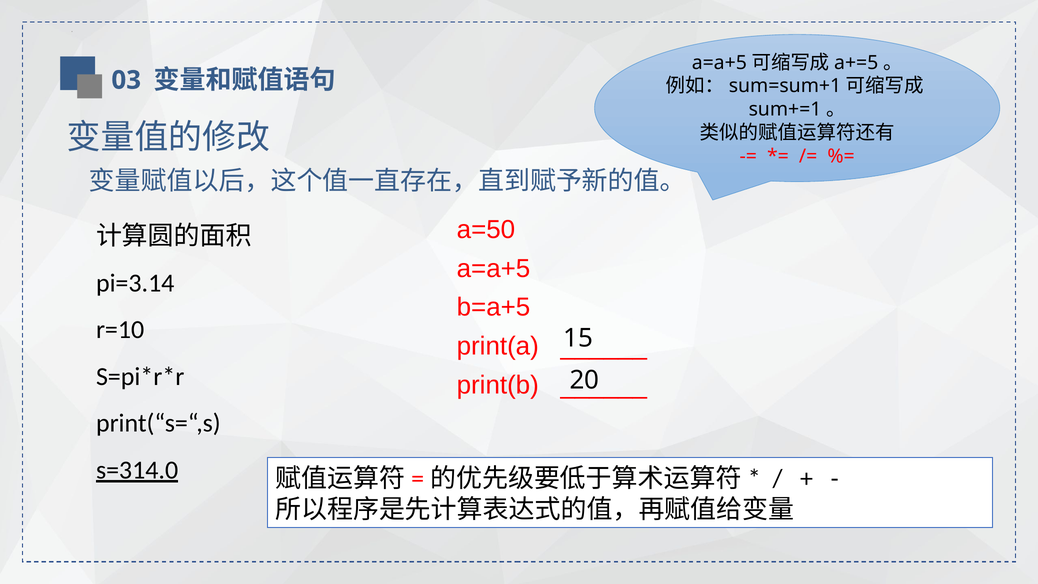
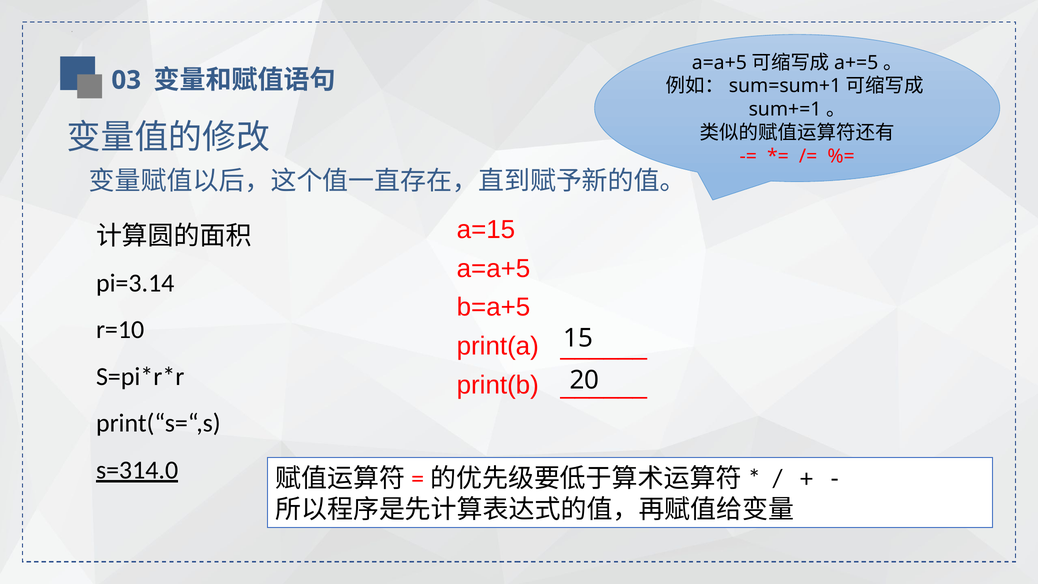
a=50: a=50 -> a=15 (486, 230)
